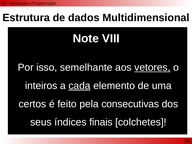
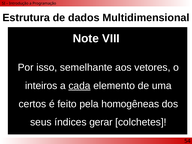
vetores underline: present -> none (152, 67)
consecutivas: consecutivas -> homogêneas (130, 104)
finais: finais -> gerar (101, 122)
